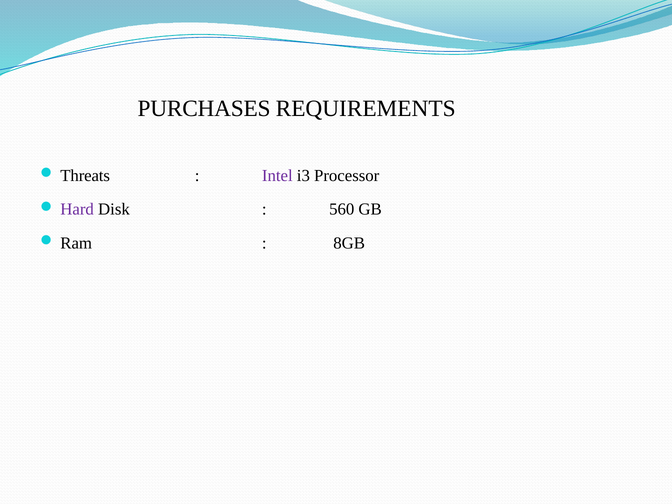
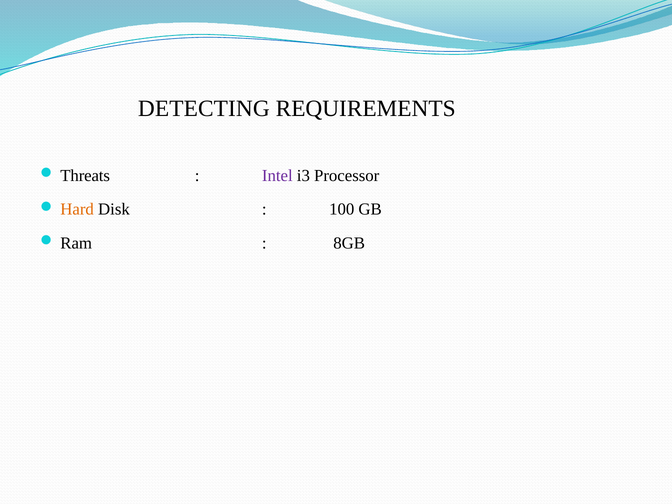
PURCHASES: PURCHASES -> DETECTING (204, 109)
Hard colour: purple -> orange (77, 209)
560: 560 -> 100 (342, 209)
